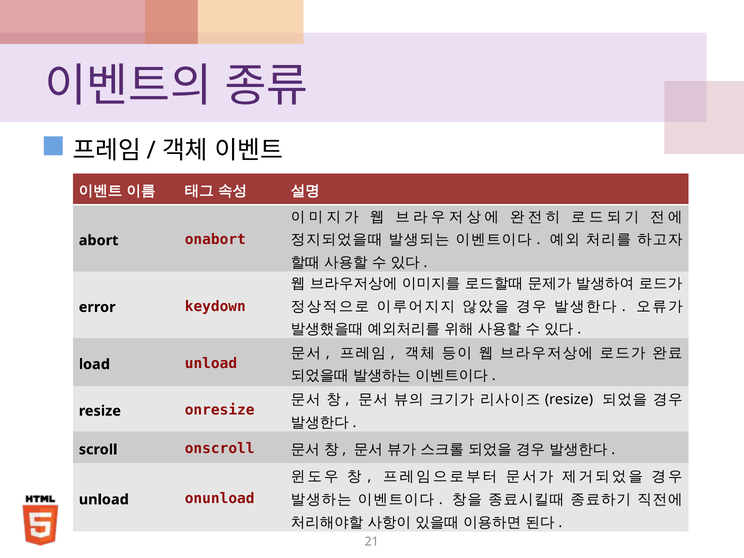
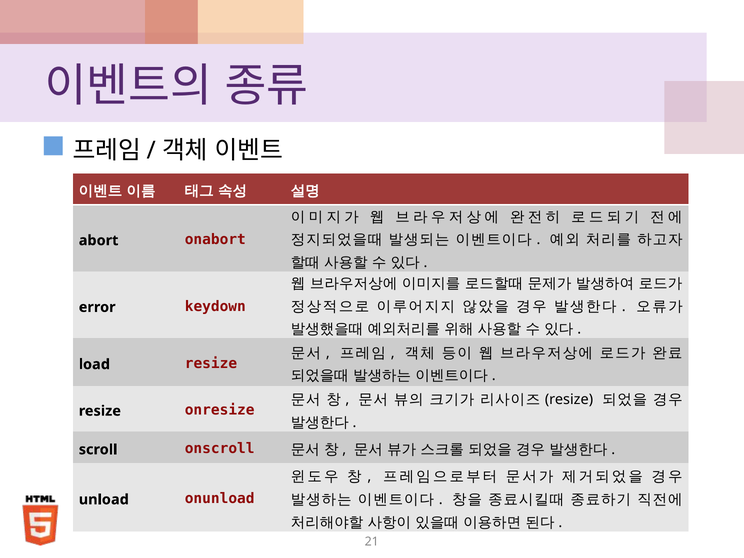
load unload: unload -> resize (211, 364)
